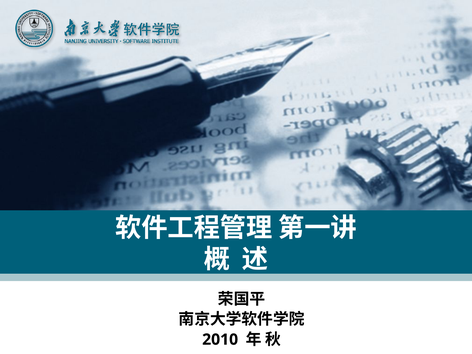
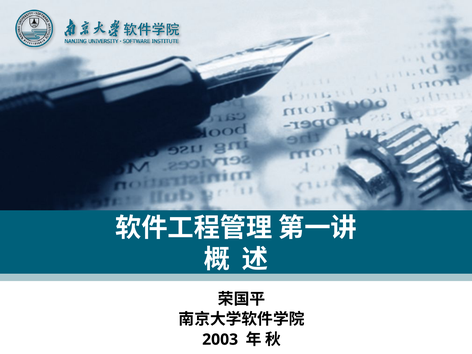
2010: 2010 -> 2003 (220, 340)
